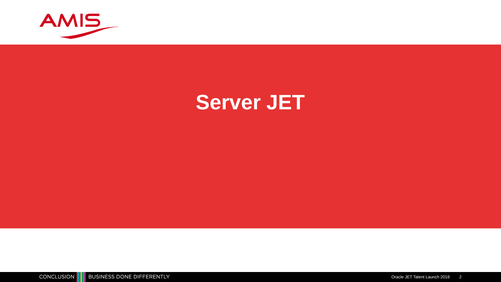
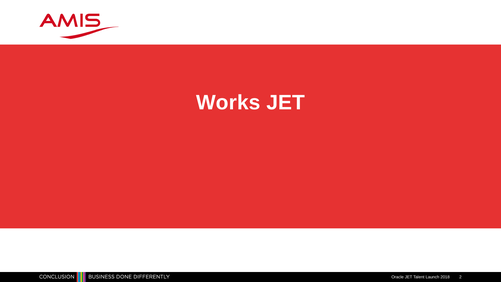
Server: Server -> Works (228, 103)
